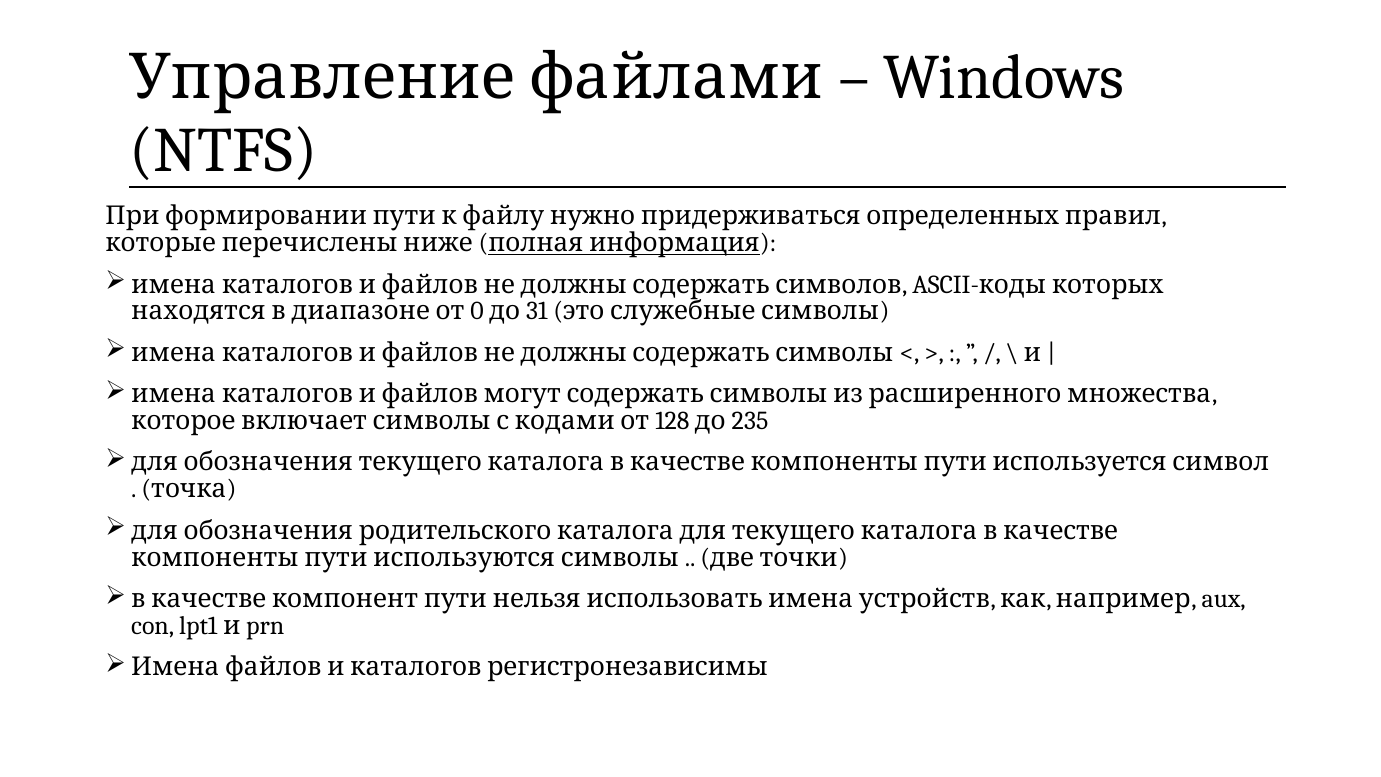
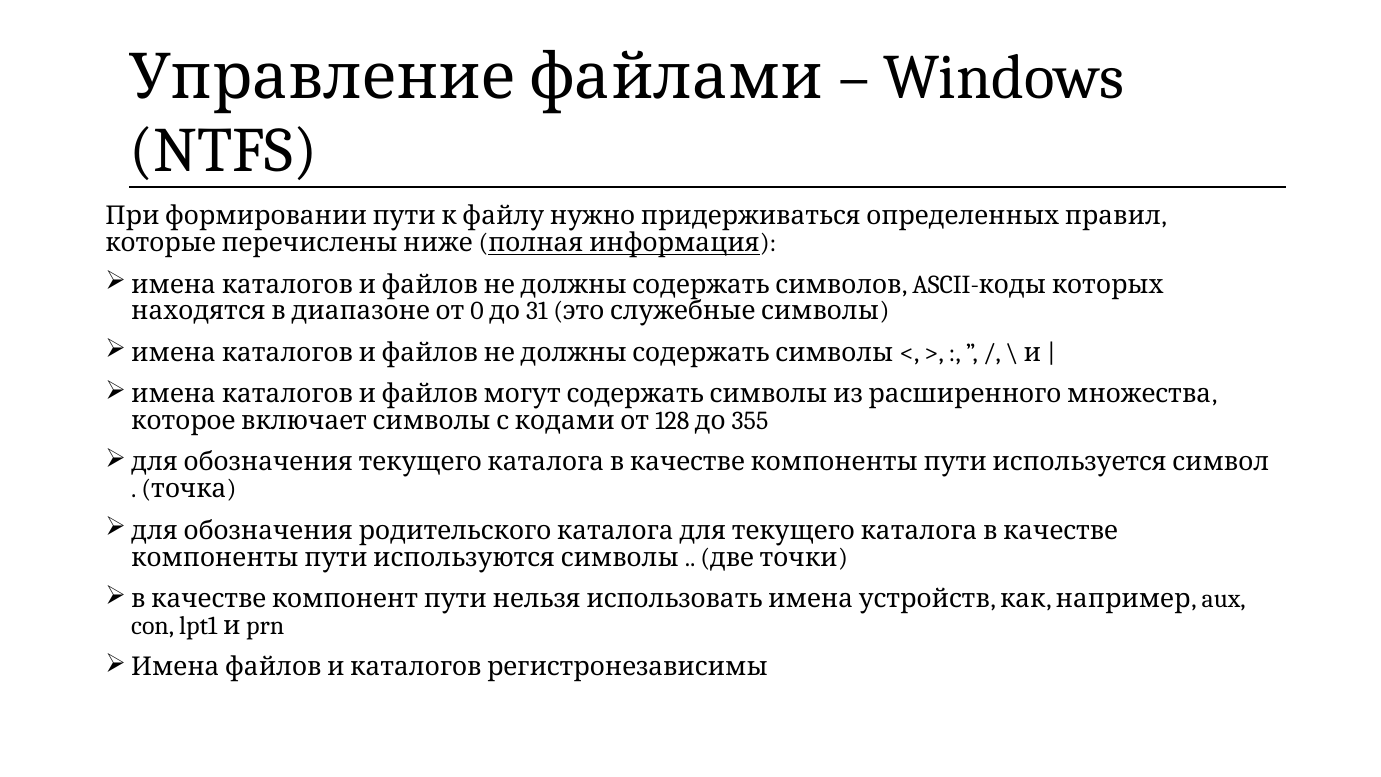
235: 235 -> 355 (750, 421)
